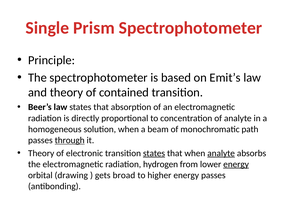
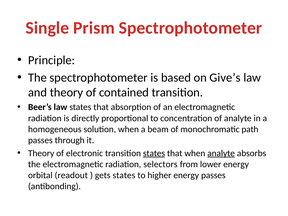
Emit’s: Emit’s -> Give’s (225, 78)
through underline: present -> none (70, 140)
hydrogen: hydrogen -> selectors (160, 164)
energy underline: present -> none (236, 164)
drawing: drawing -> readout (71, 175)
gets broad: broad -> states (124, 175)
